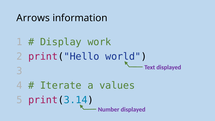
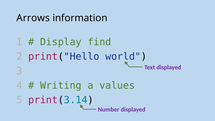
work: work -> find (99, 42)
Iterate: Iterate -> Writing (61, 85)
